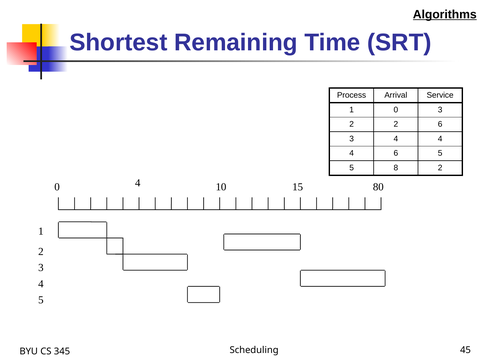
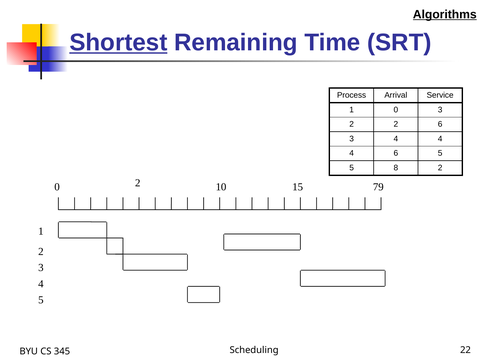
Shortest underline: none -> present (118, 43)
0 4: 4 -> 2 (138, 183)
80: 80 -> 79 (378, 187)
45: 45 -> 22 (465, 350)
